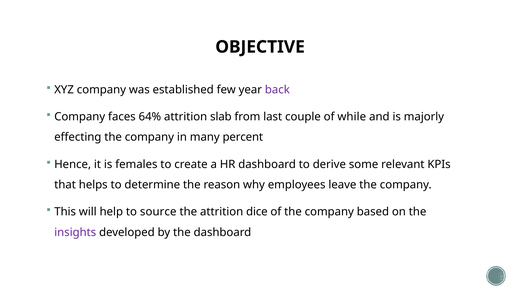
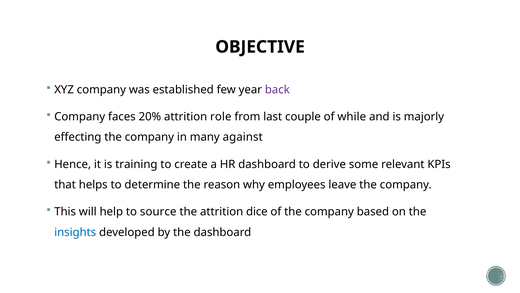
64%: 64% -> 20% (150, 117)
slab: slab -> role (221, 117)
percent: percent -> against (243, 137)
females: females -> training (136, 164)
insights colour: purple -> blue (75, 232)
